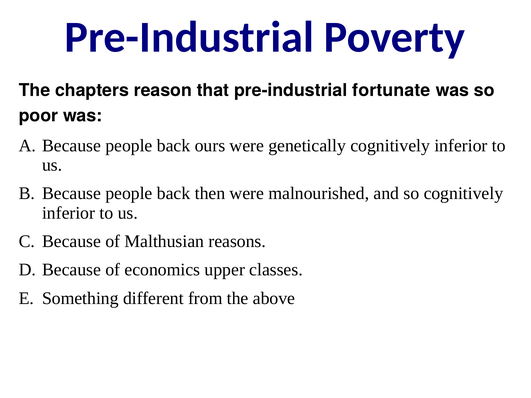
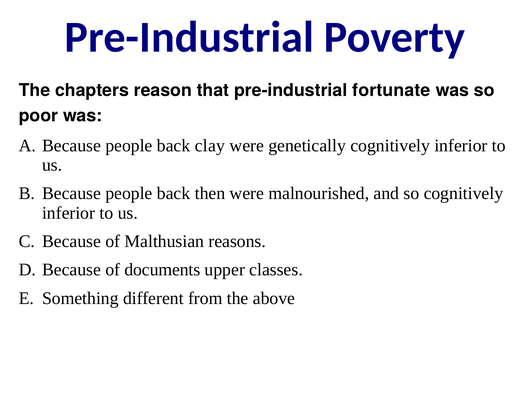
ours: ours -> clay (210, 146)
economics: economics -> documents (162, 270)
